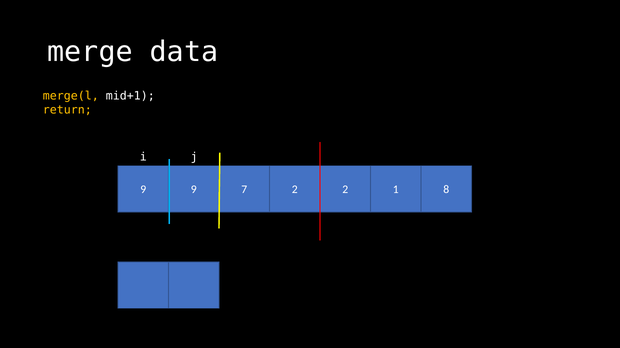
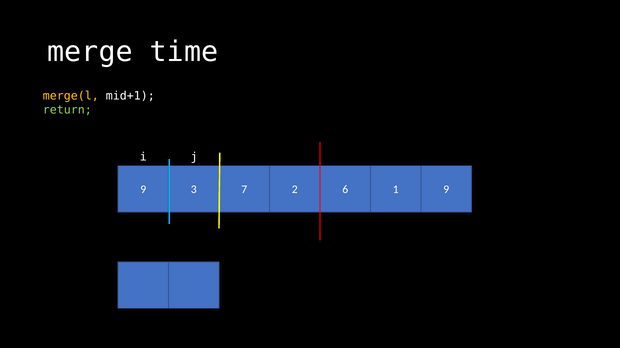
data: data -> time (184, 52)
return colour: yellow -> light green (67, 110)
9 9: 9 -> 3 (194, 190)
2 2: 2 -> 6 (345, 190)
1 8: 8 -> 9 (446, 190)
